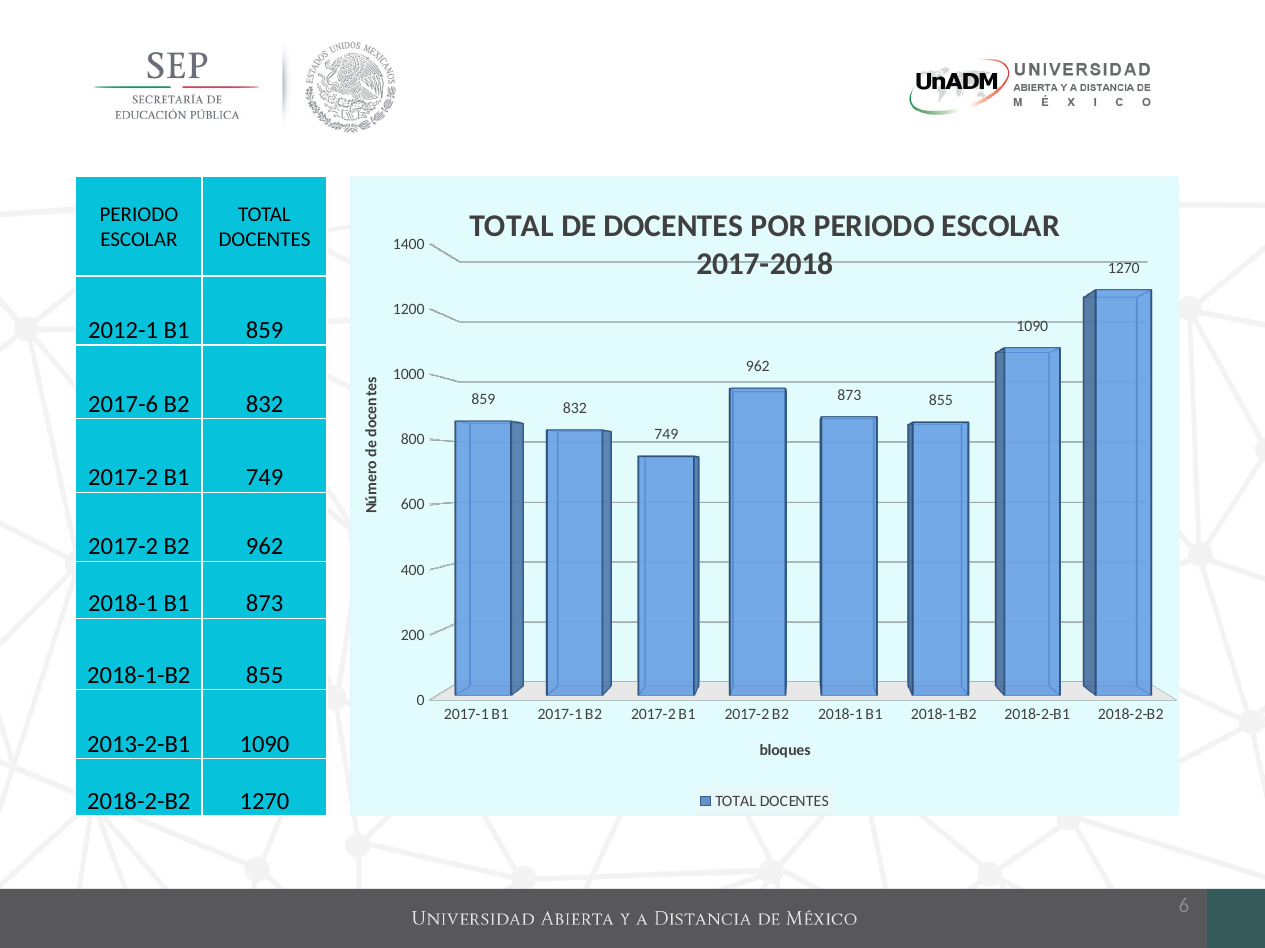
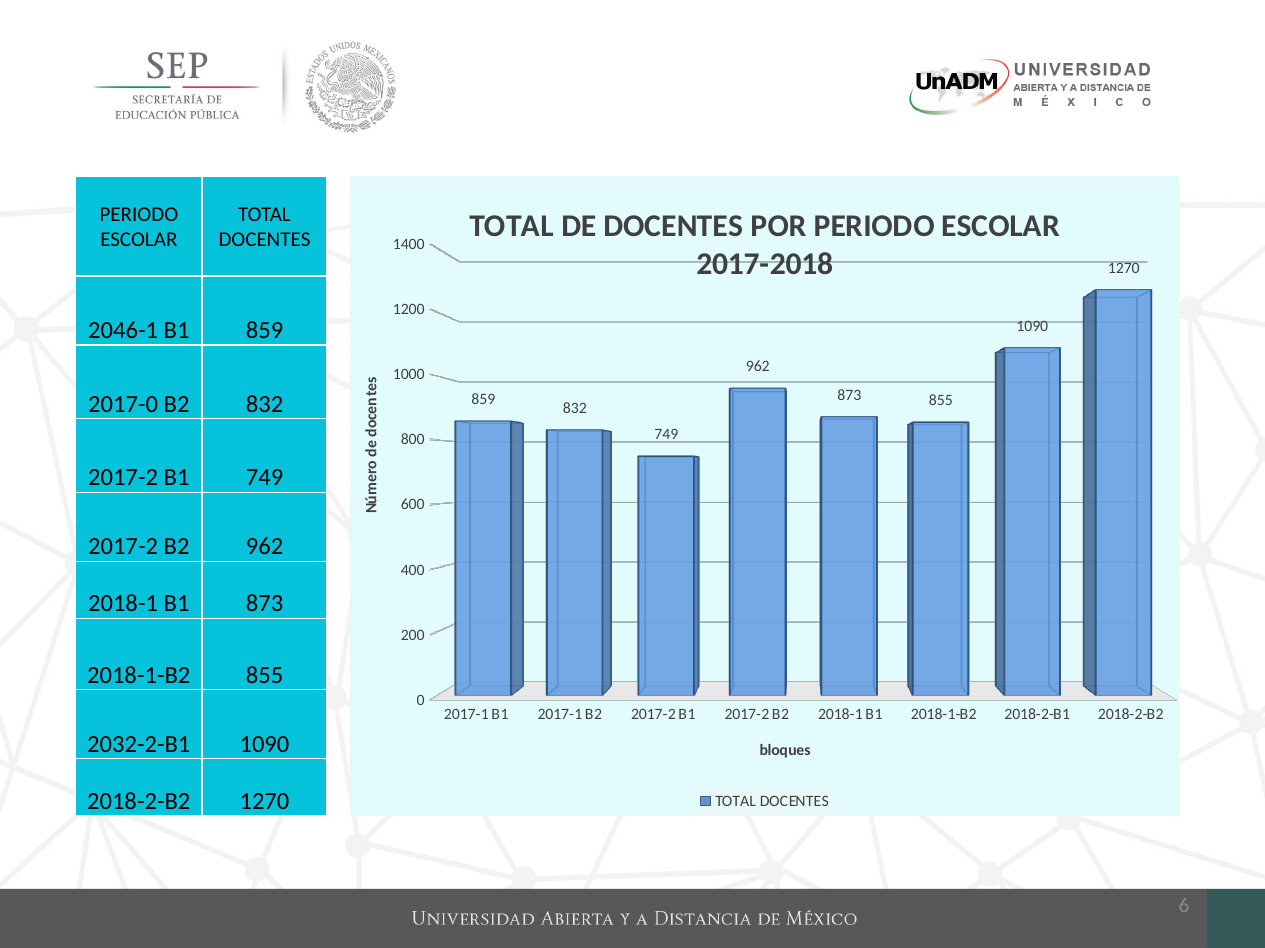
2012-1: 2012-1 -> 2046-1 (123, 331)
2017-6: 2017-6 -> 2017-0 (123, 404)
2013-2-B1: 2013-2-B1 -> 2032-2-B1 (139, 745)
